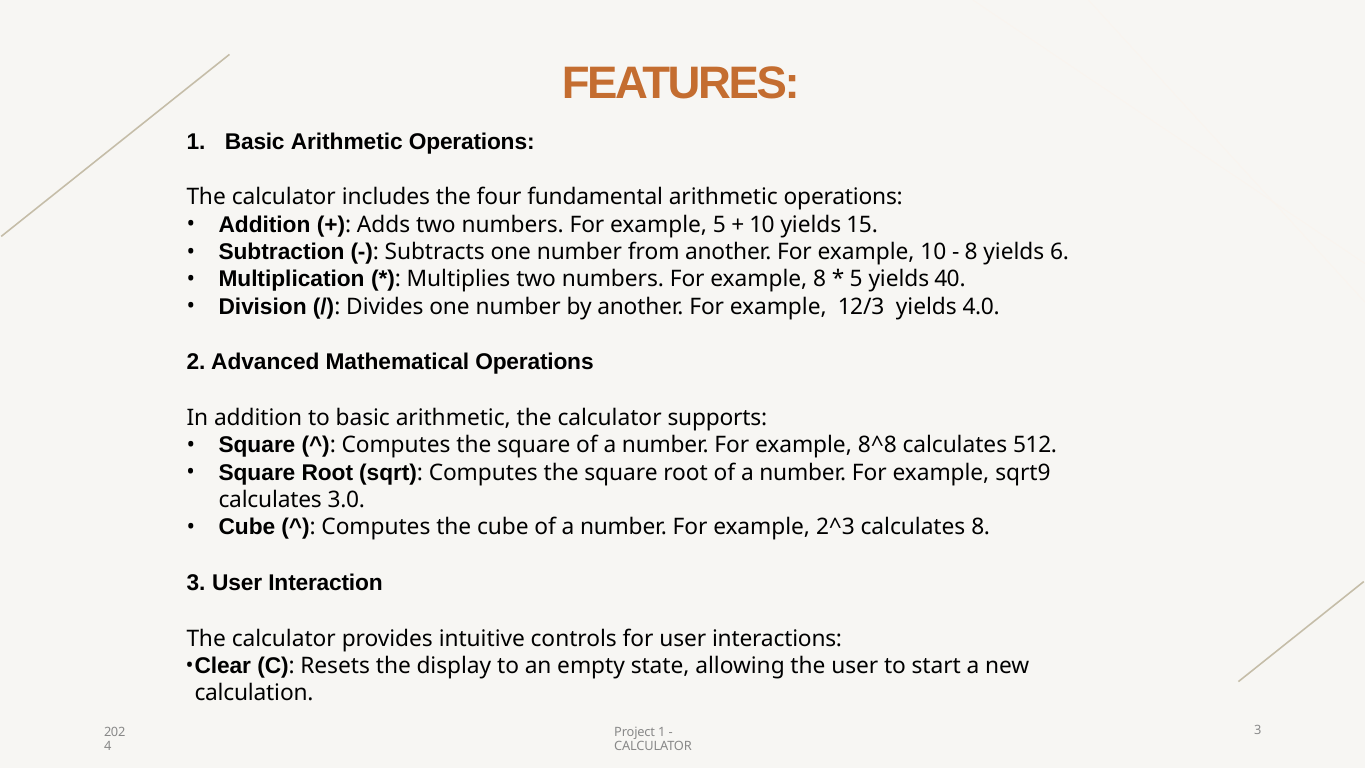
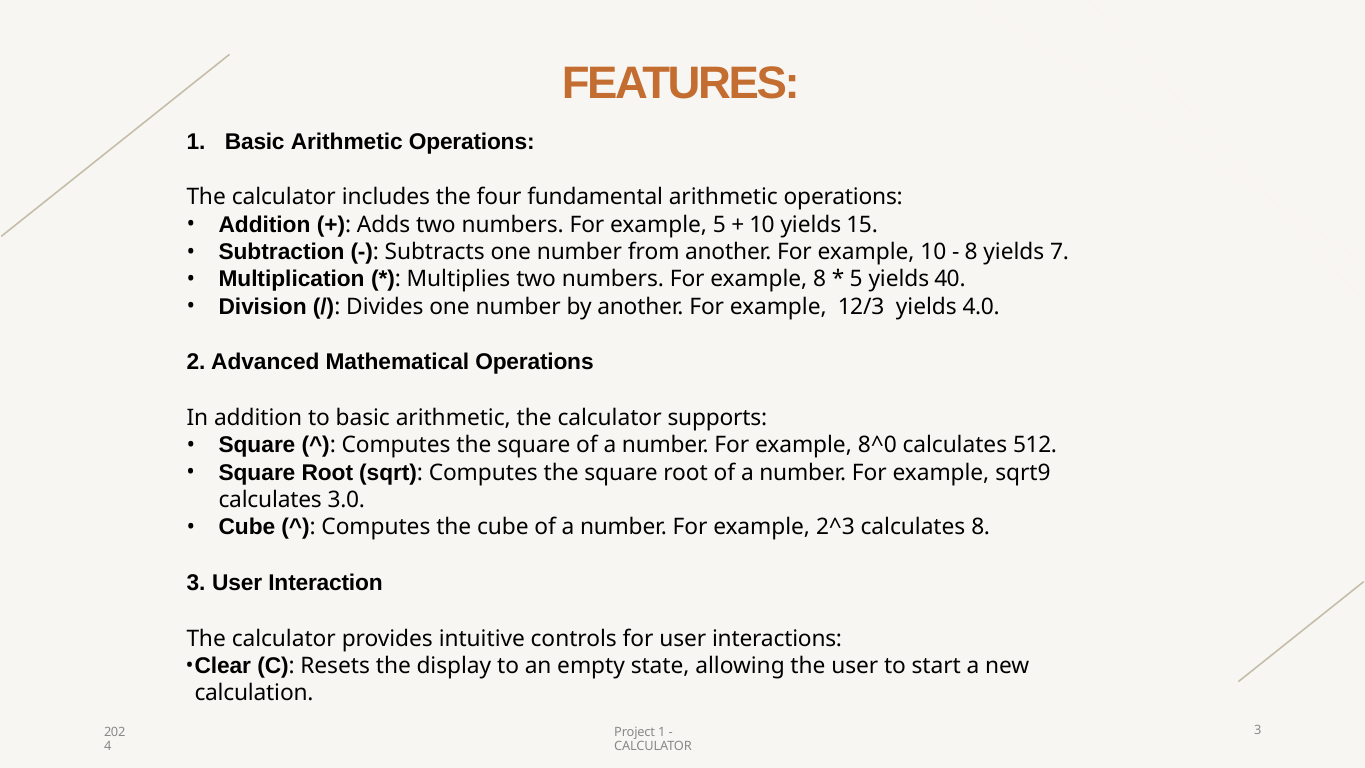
6: 6 -> 7 (1059, 252)
8^8: 8^8 -> 8^0 (877, 445)
